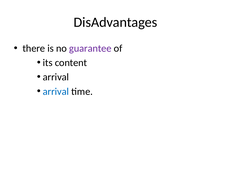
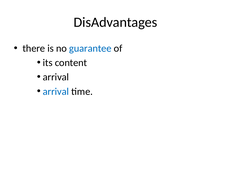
guarantee colour: purple -> blue (90, 48)
